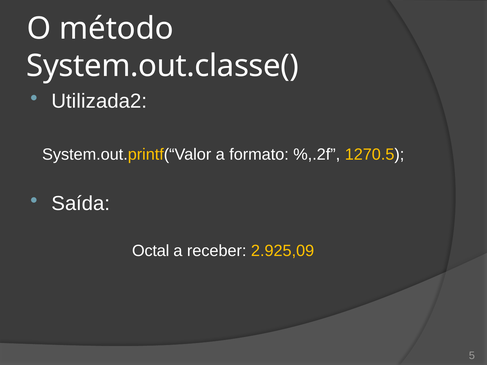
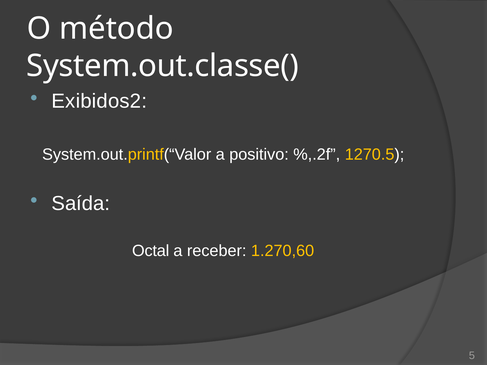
Utilizada2: Utilizada2 -> Exibidos2 (99, 101)
formato: formato -> positivo (259, 155)
2.925,09: 2.925,09 -> 1.270,60 (283, 251)
